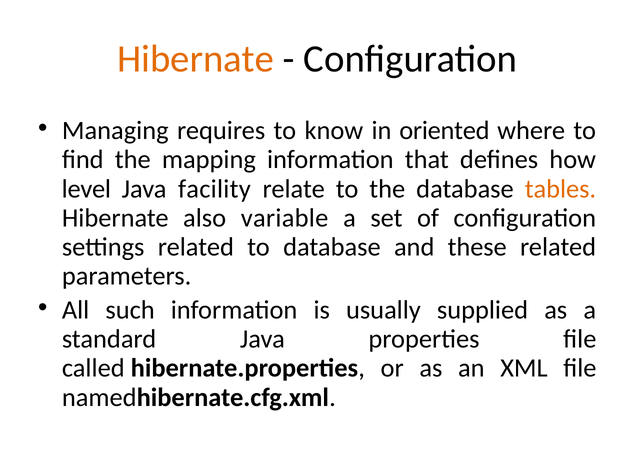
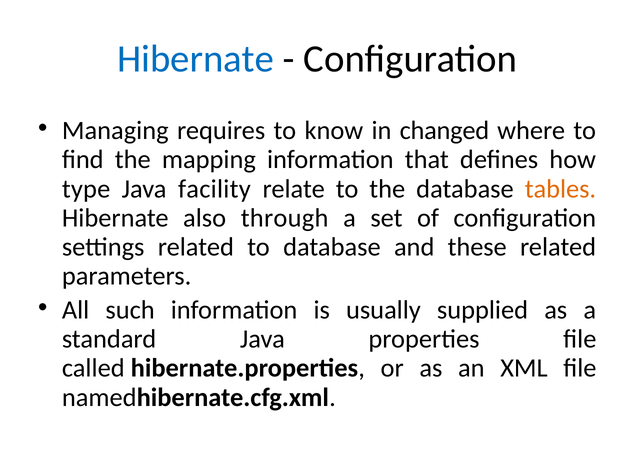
Hibernate colour: orange -> blue (196, 59)
oriented: oriented -> changed (444, 131)
level: level -> type (86, 189)
variable: variable -> through (285, 218)
